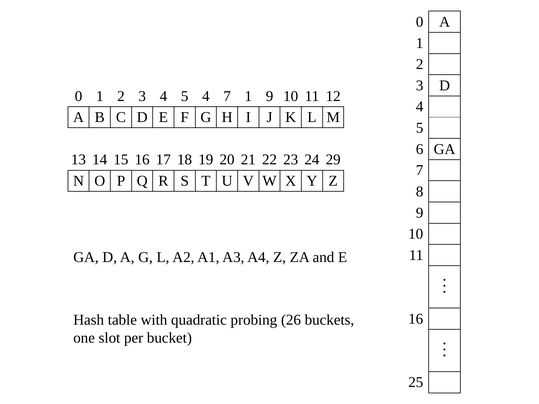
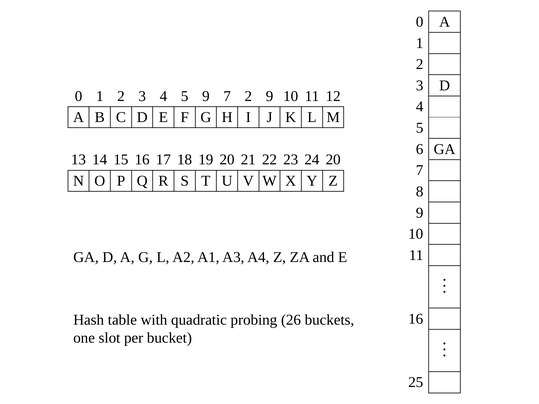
5 4: 4 -> 9 (206, 96)
7 1: 1 -> 2 (248, 96)
24 29: 29 -> 20 (333, 160)
